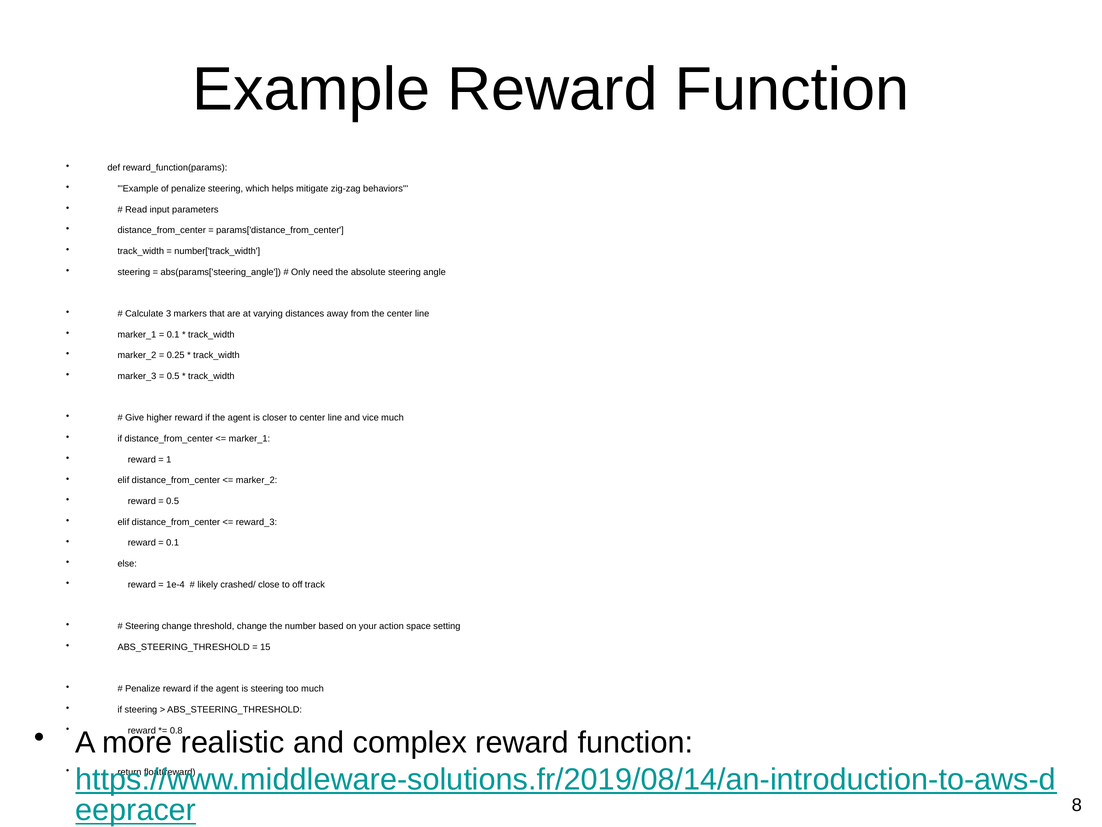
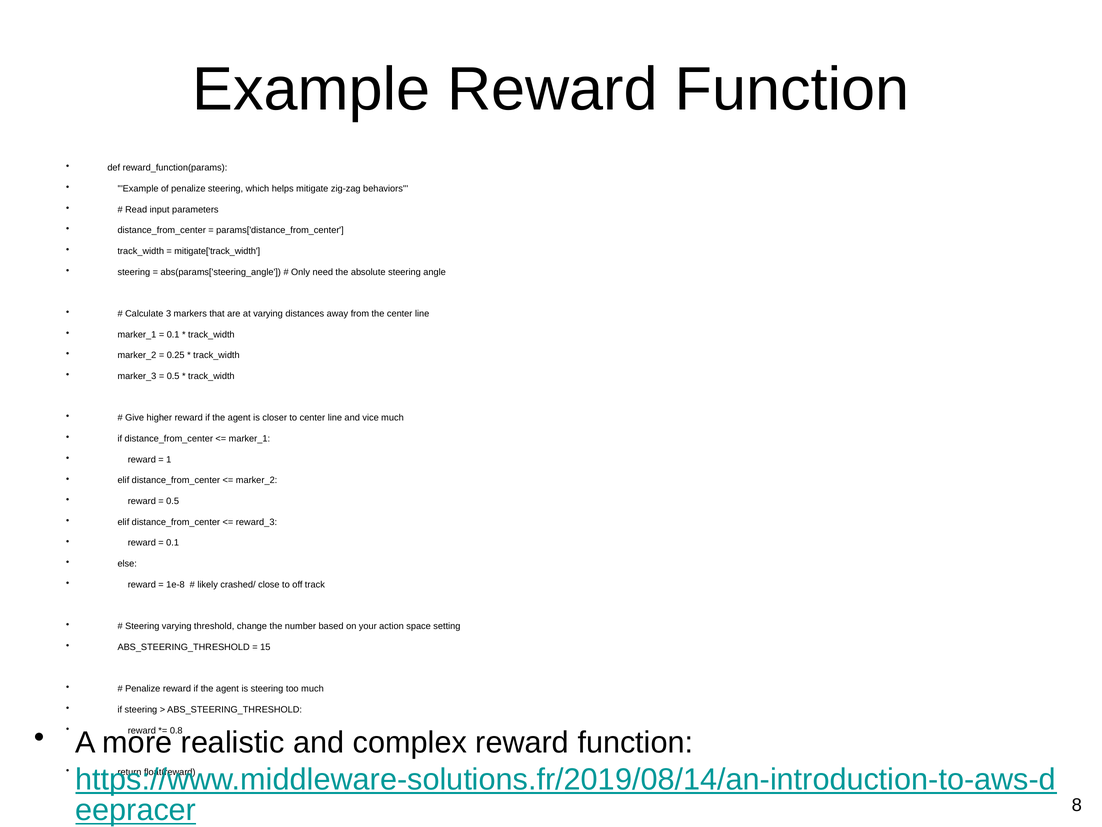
number['track_width: number['track_width -> mitigate['track_width (217, 251)
1e-4: 1e-4 -> 1e-8 (175, 584)
Steering change: change -> varying (177, 626)
